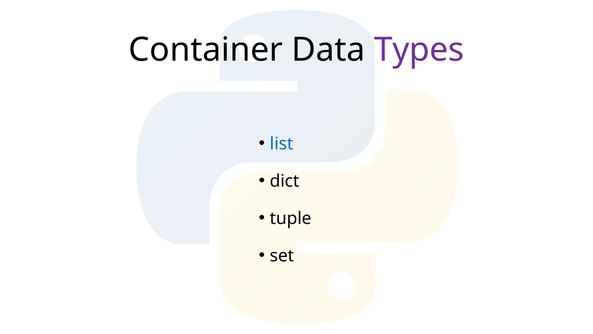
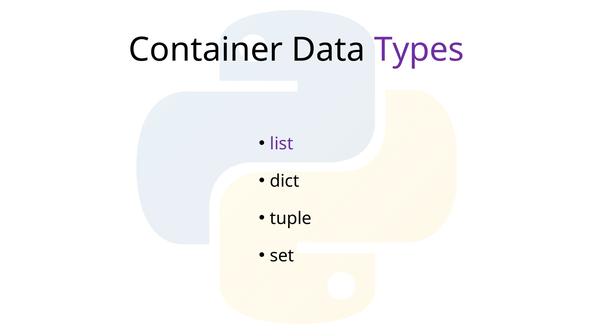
list colour: blue -> purple (282, 144)
